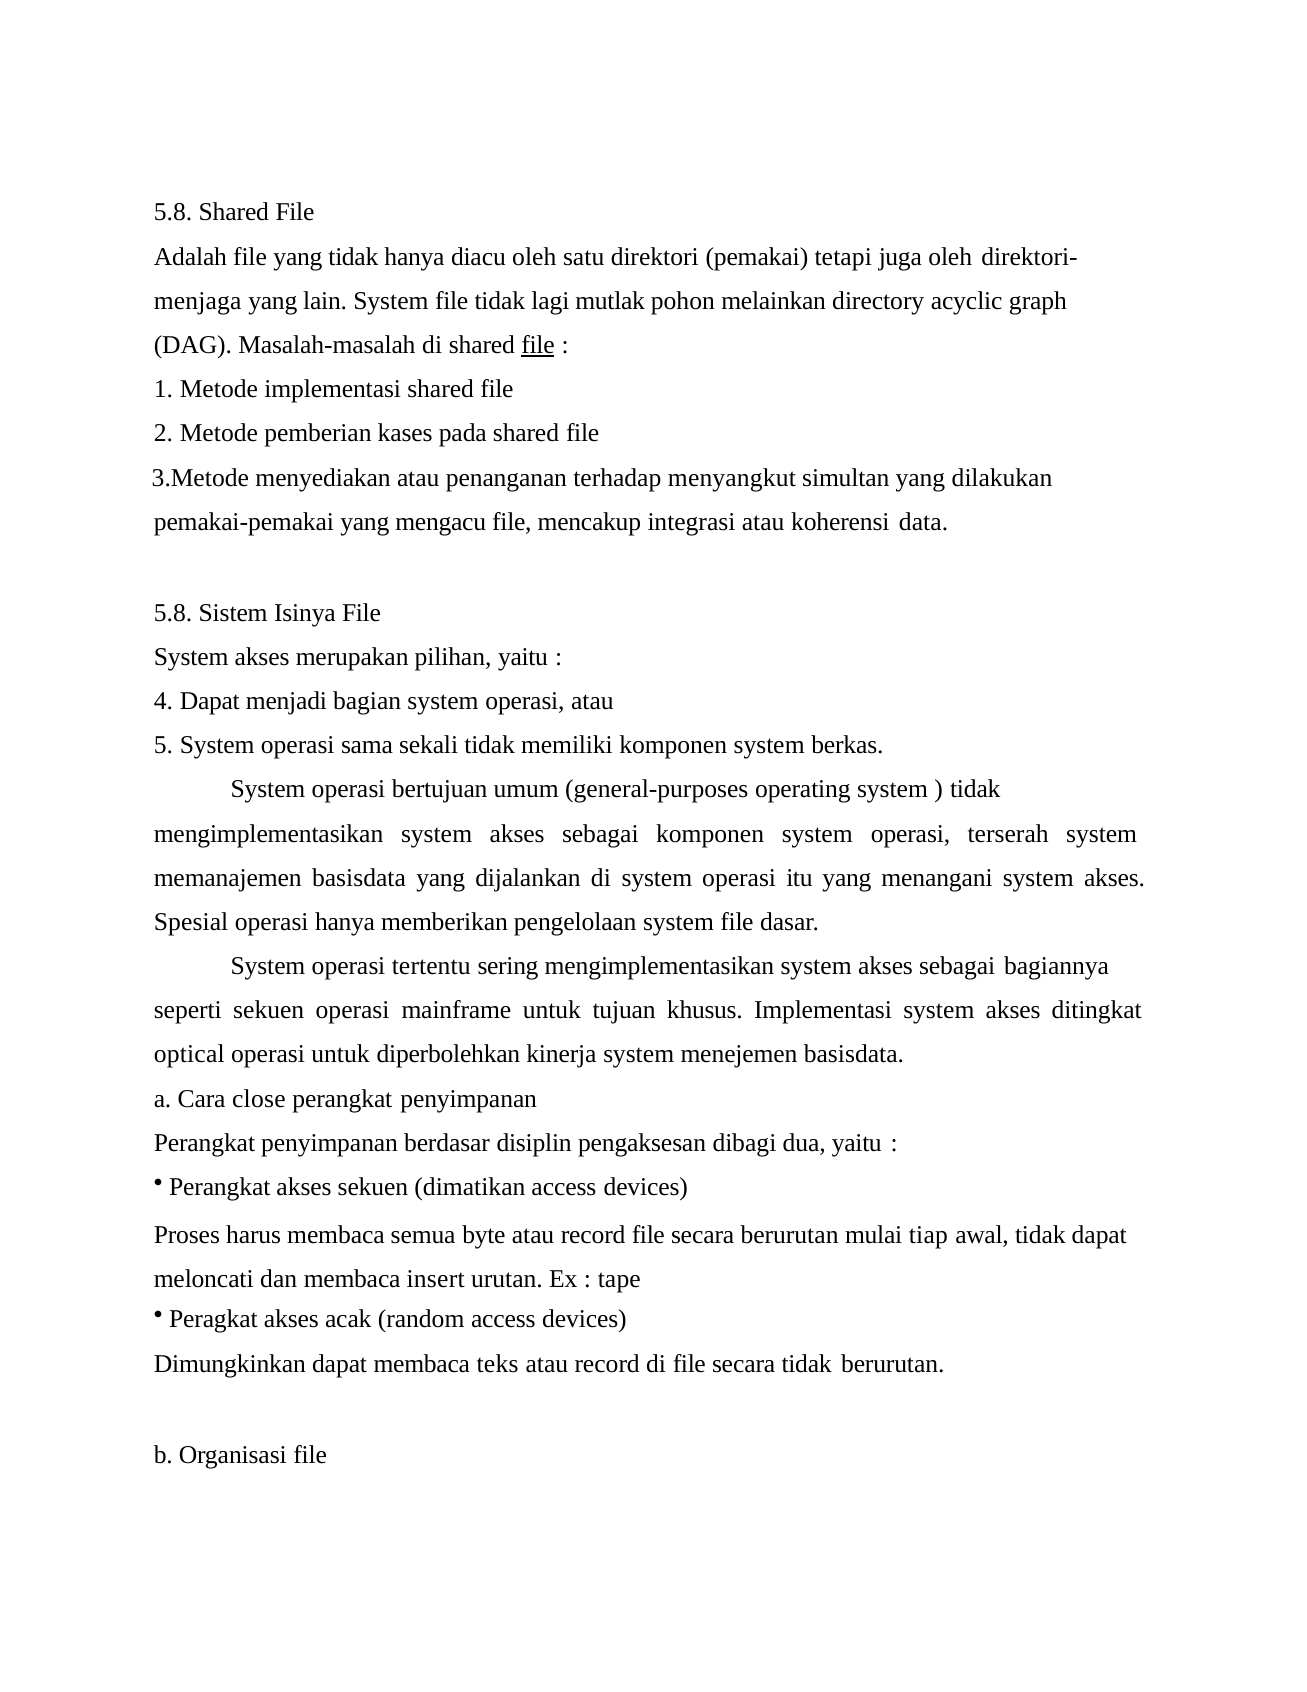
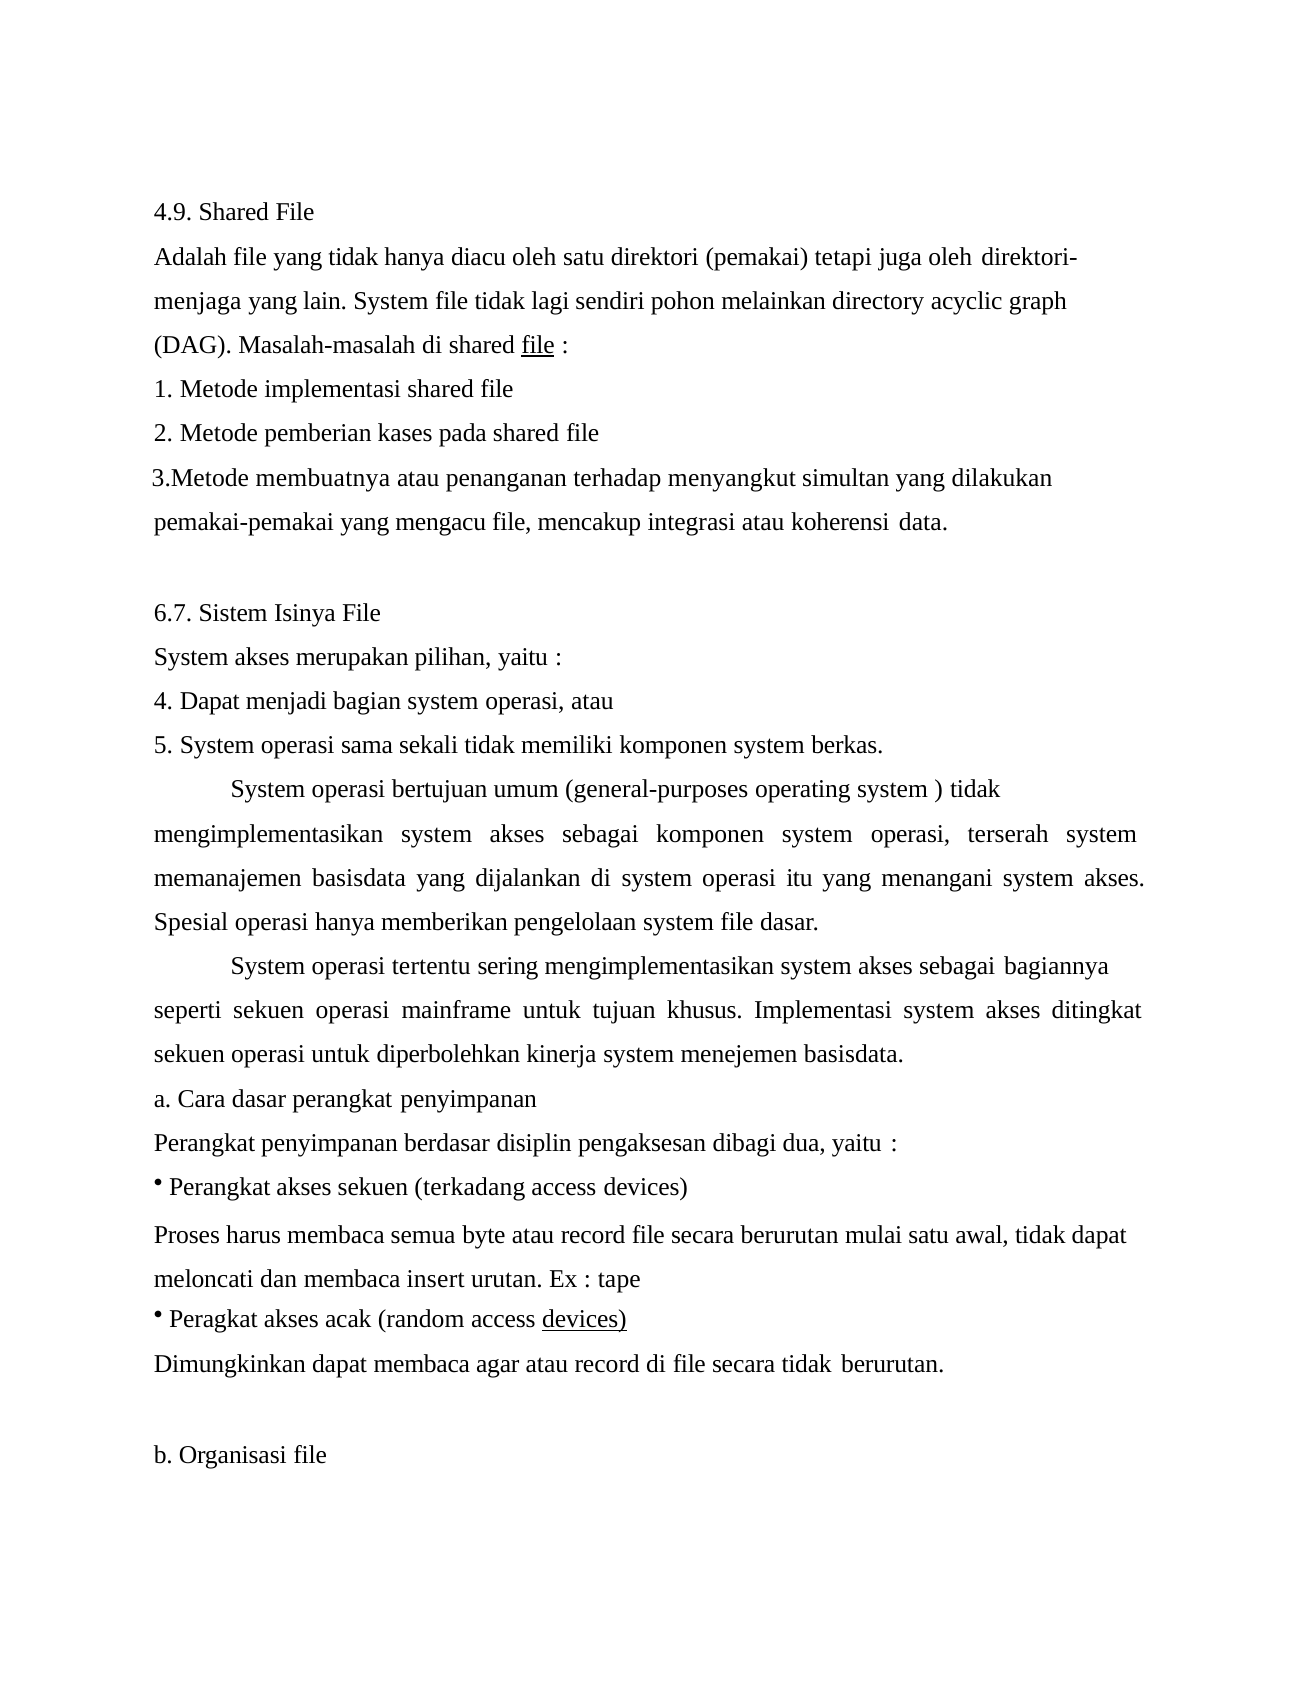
5.8: 5.8 -> 4.9 (173, 212)
mutlak: mutlak -> sendiri (610, 301)
menyediakan: menyediakan -> membuatnya (323, 478)
5.8: 5.8 -> 6.7 (173, 612)
optical: optical -> sekuen (189, 1054)
Cara close: close -> dasar (259, 1098)
dimatikan: dimatikan -> terkadang (470, 1187)
mulai tiap: tiap -> satu (929, 1235)
devices underline: none -> present (584, 1319)
teks: teks -> agar (498, 1364)
